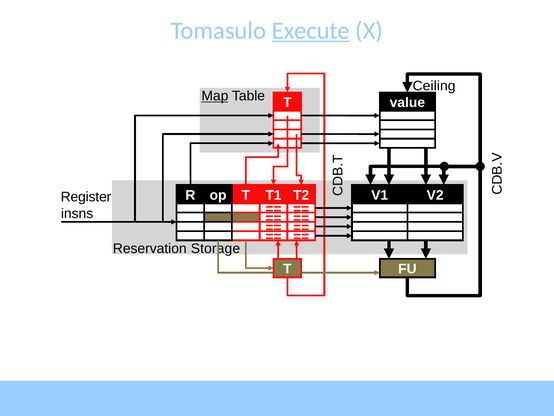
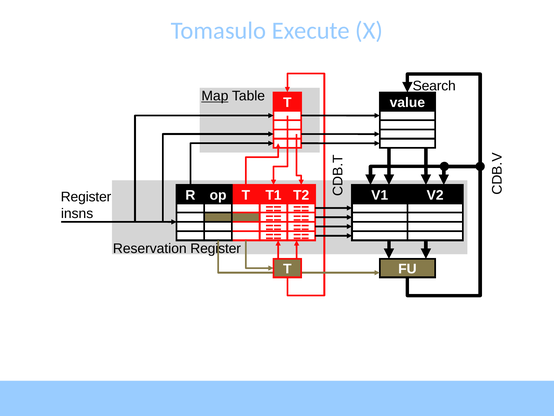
Execute underline: present -> none (311, 31)
Ceiling: Ceiling -> Search (434, 86)
Reservation Storage: Storage -> Register (216, 248)
